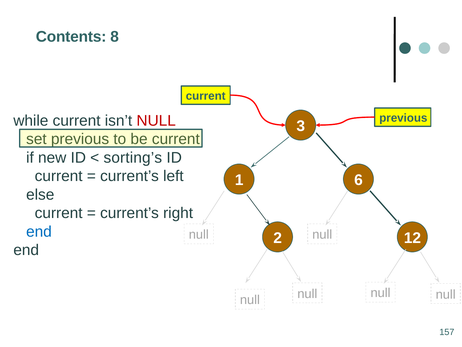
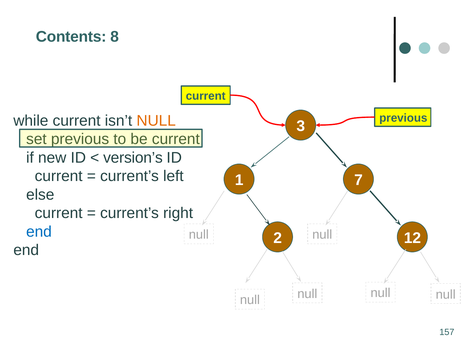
NULL colour: red -> orange (156, 120)
sorting’s: sorting’s -> version’s (133, 157)
6: 6 -> 7 (358, 180)
